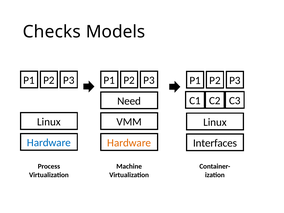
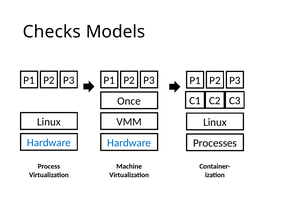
Need: Need -> Once (129, 101)
Hardware colour: orange -> blue (129, 143)
Interfaces: Interfaces -> Processes (215, 143)
